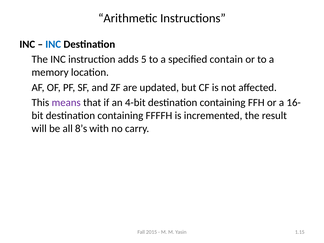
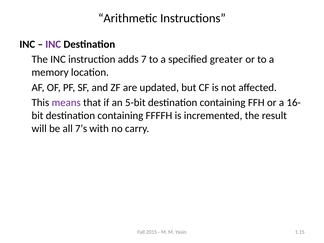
INC colour: blue -> purple (53, 44)
5: 5 -> 7 (144, 59)
contain: contain -> greater (226, 59)
4-bit: 4-bit -> 5-bit (135, 103)
8’s: 8’s -> 7’s (81, 128)
